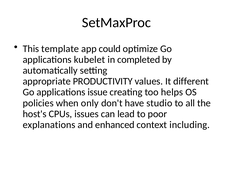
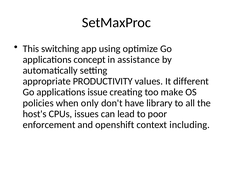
template: template -> switching (60, 49)
could: could -> using (110, 49)
kubelet: kubelet -> concept (90, 60)
completed: completed -> assistance (139, 60)
helps: helps -> make (172, 92)
studio: studio -> library (159, 103)
explanations: explanations -> enforcement (49, 125)
enhanced: enhanced -> openshift (115, 125)
